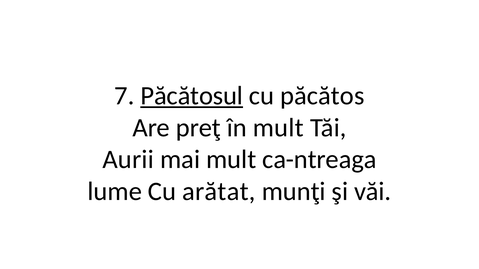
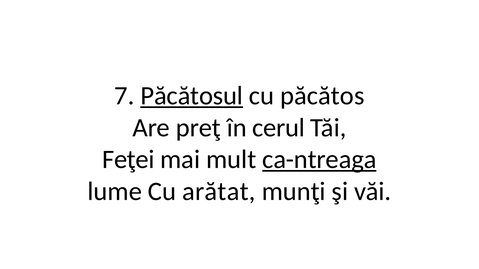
în mult: mult -> cerul (279, 128)
Aurii: Aurii -> Feţei (128, 160)
ca-ntreaga underline: none -> present (319, 160)
